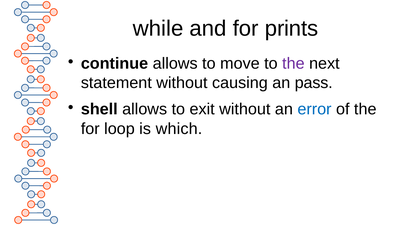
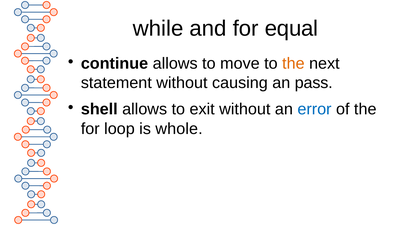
prints: prints -> equal (292, 29)
the colour: purple -> orange (293, 64)
which: which -> whole (179, 129)
